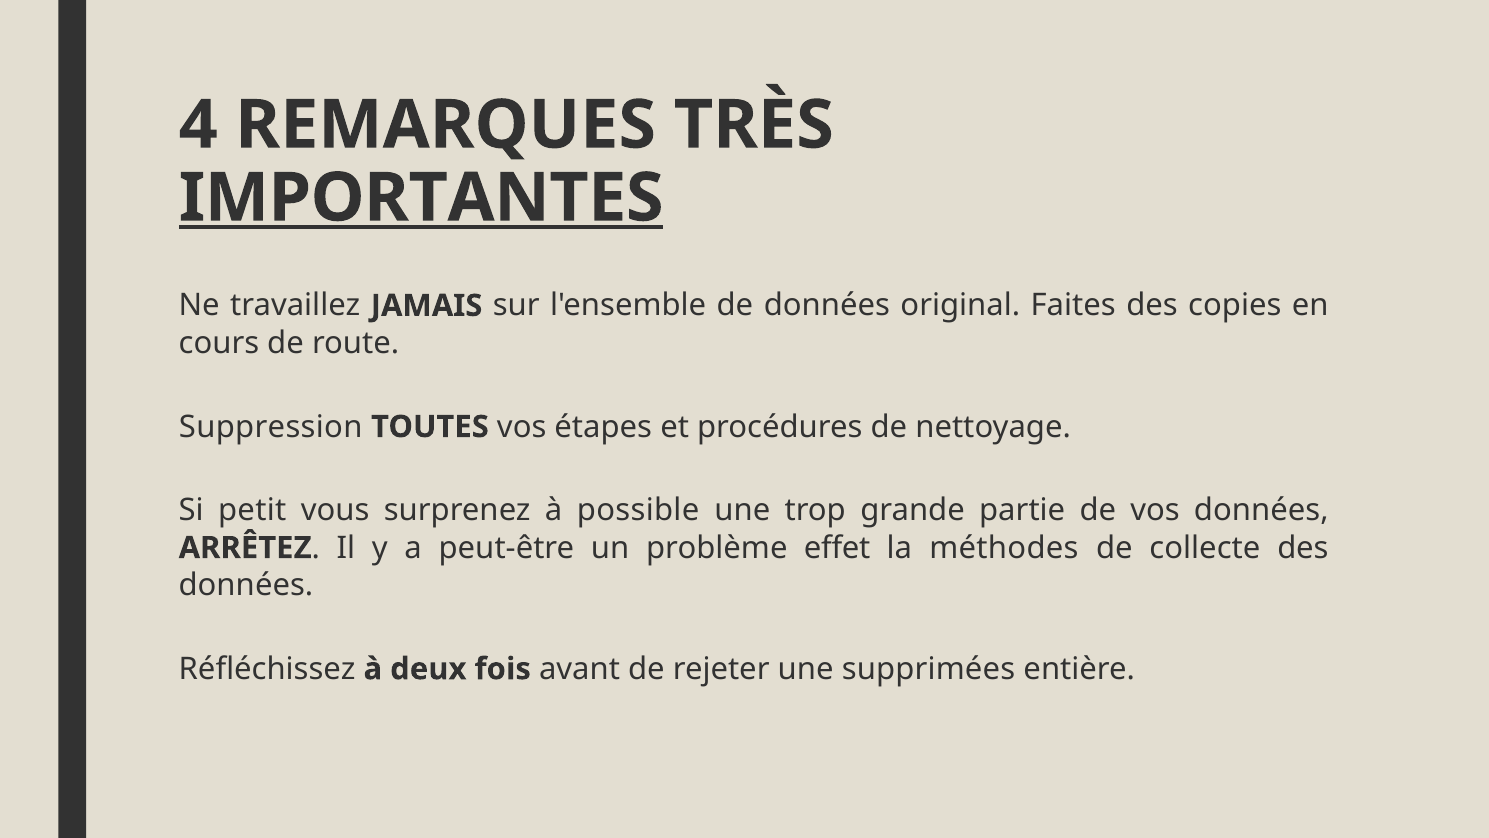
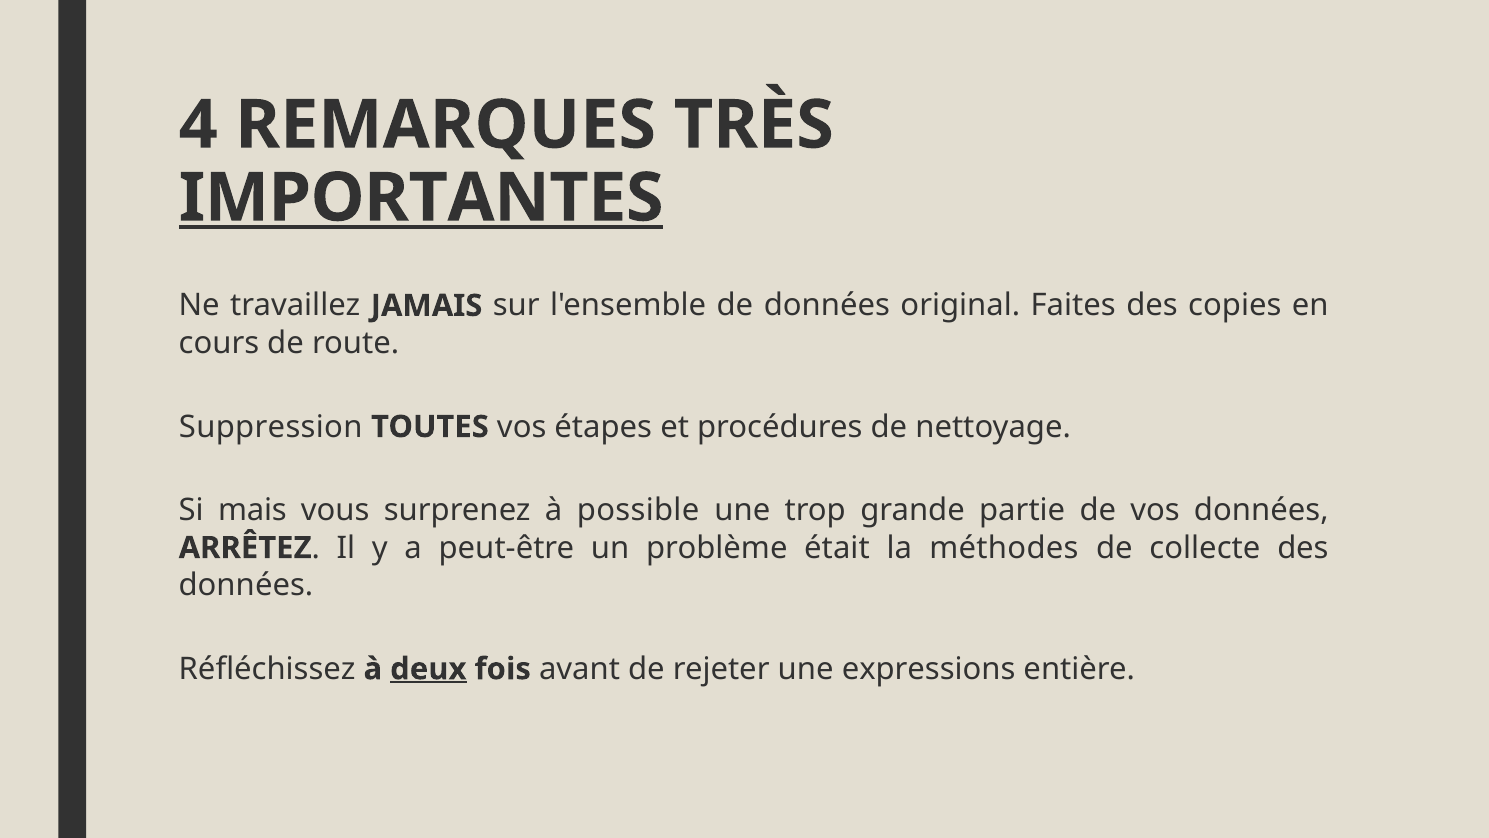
petit: petit -> mais (252, 510)
effet: effet -> était (837, 548)
deux underline: none -> present (428, 669)
supprimées: supprimées -> expressions (929, 669)
